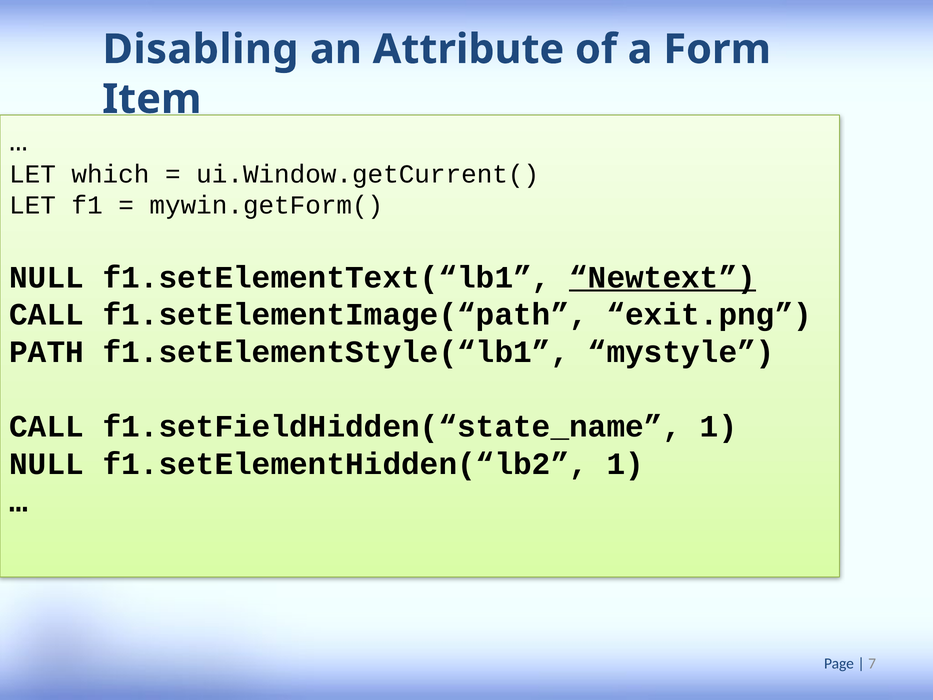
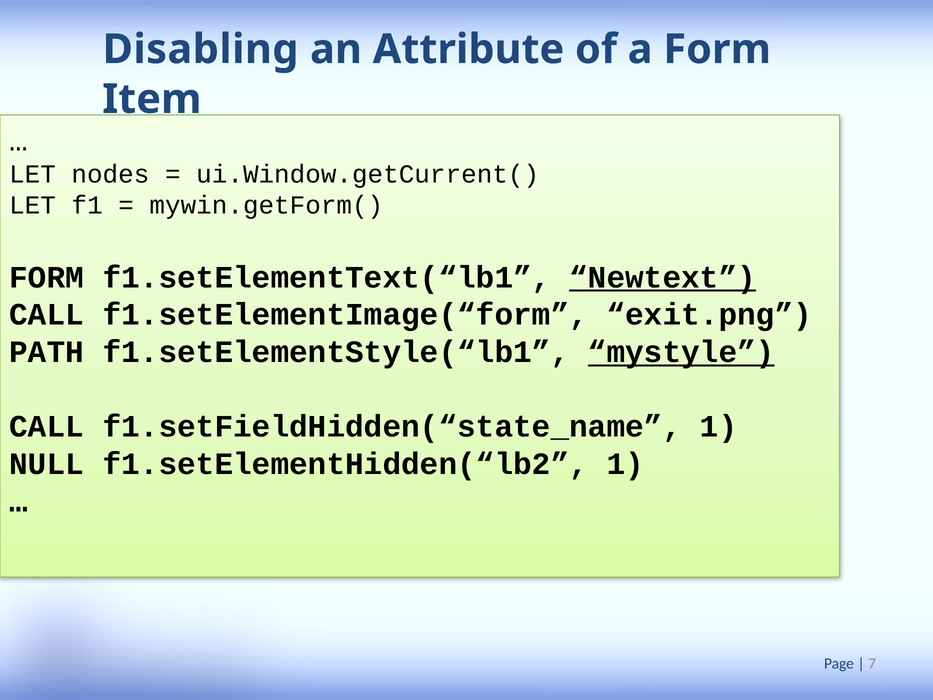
which: which -> nodes (110, 174)
NULL: NULL -> FORM (47, 277)
f1.setElementImage(“path: f1.setElementImage(“path -> f1.setElementImage(“form (345, 315)
mystyle underline: none -> present (681, 352)
